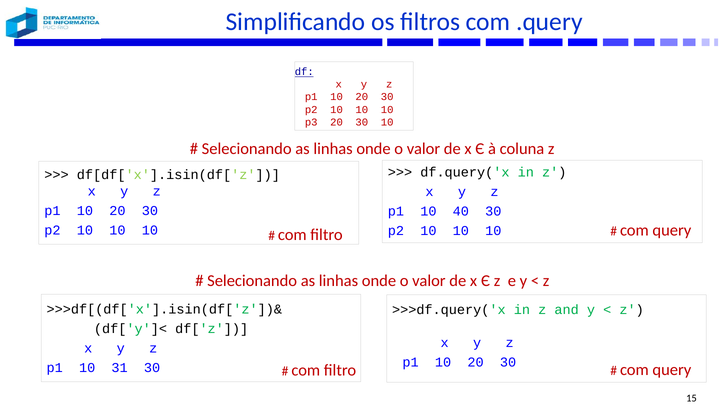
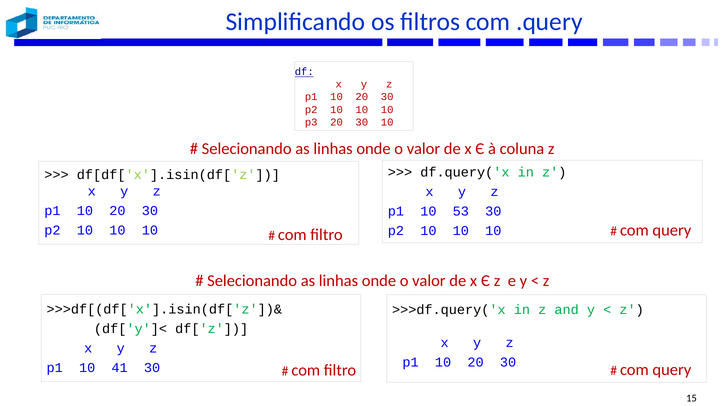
40: 40 -> 53 (461, 211)
31: 31 -> 41 (120, 368)
